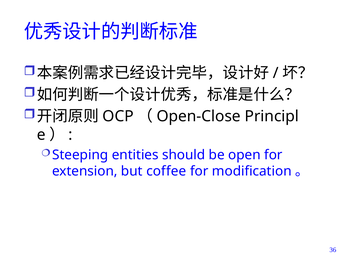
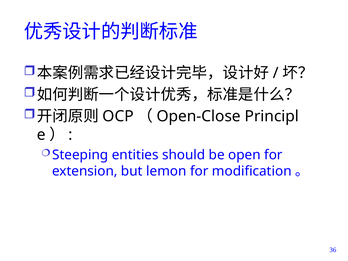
coffee: coffee -> lemon (166, 171)
